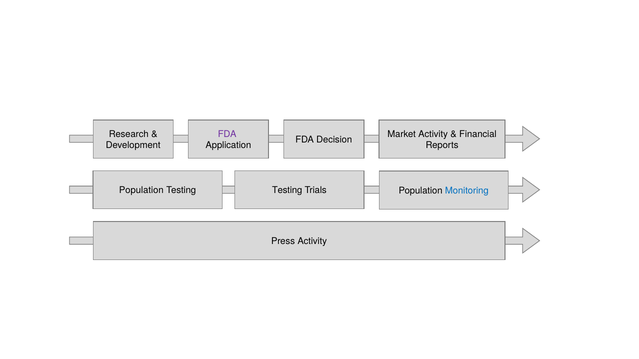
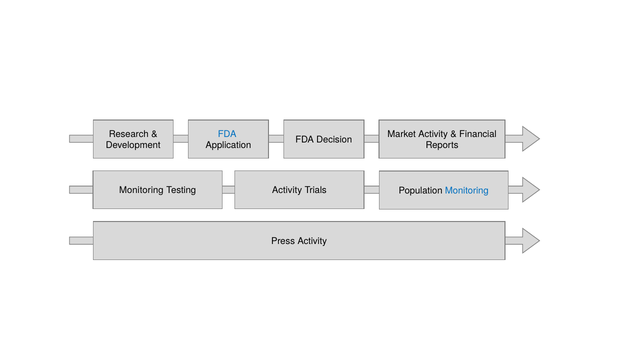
FDA colour: purple -> blue (227, 134)
Population: Population -> Monitoring (141, 191)
Testing: Testing -> Activity (287, 191)
